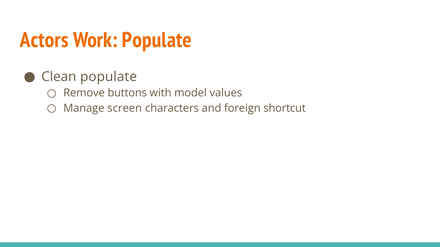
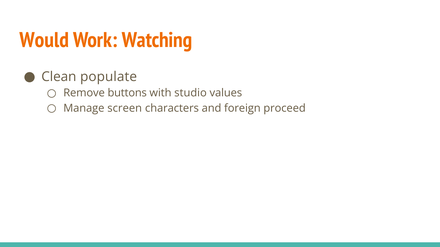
Actors: Actors -> Would (44, 40)
Work Populate: Populate -> Watching (157, 40)
model: model -> studio (190, 93)
shortcut: shortcut -> proceed (285, 108)
